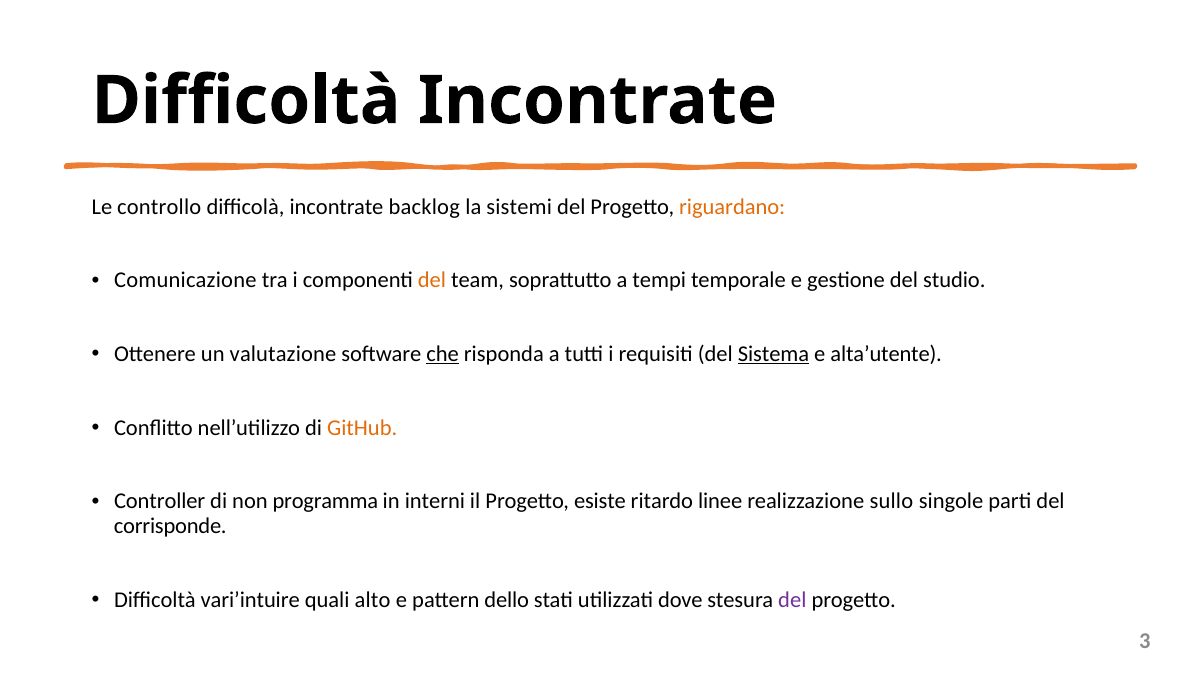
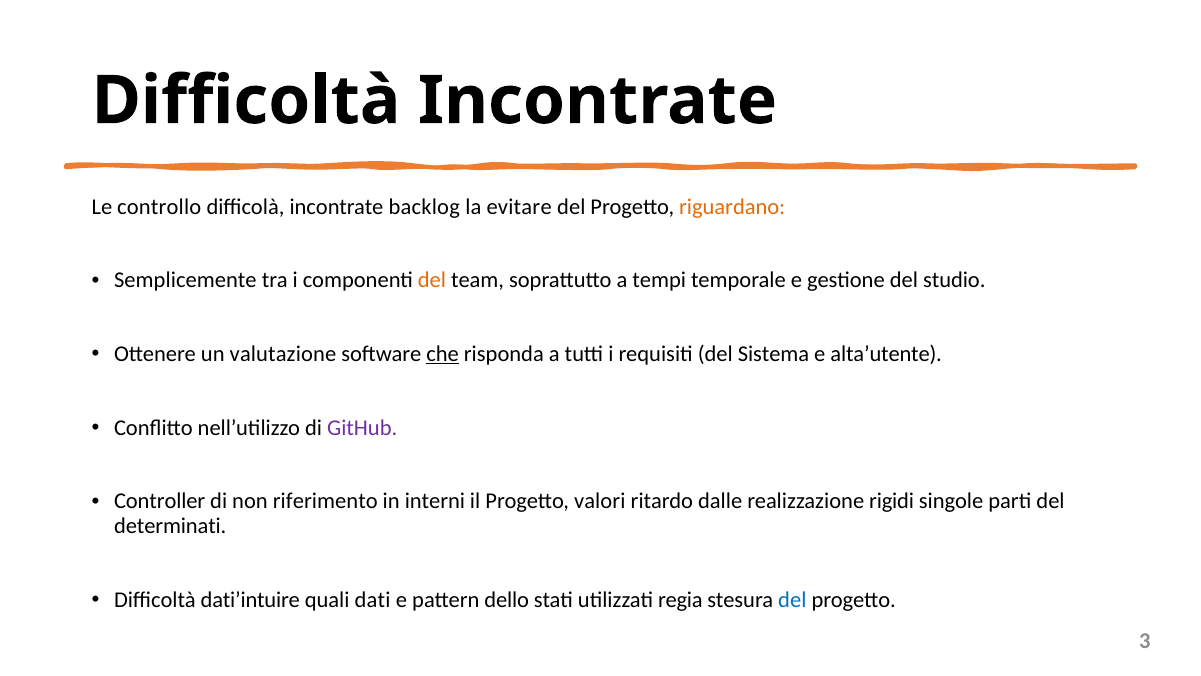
sistemi: sistemi -> evitare (519, 207)
Comunicazione: Comunicazione -> Semplicemente (185, 280)
Sistema underline: present -> none (773, 354)
GitHub colour: orange -> purple (362, 428)
programma: programma -> riferimento (325, 501)
esiste: esiste -> valori (600, 501)
linee: linee -> dalle (720, 501)
sullo: sullo -> rigidi (892, 501)
corrisponde: corrisponde -> determinati (170, 526)
vari’intuire: vari’intuire -> dati’intuire (250, 599)
alto: alto -> dati (373, 599)
dove: dove -> regia (680, 599)
del colour: purple -> blue (792, 599)
